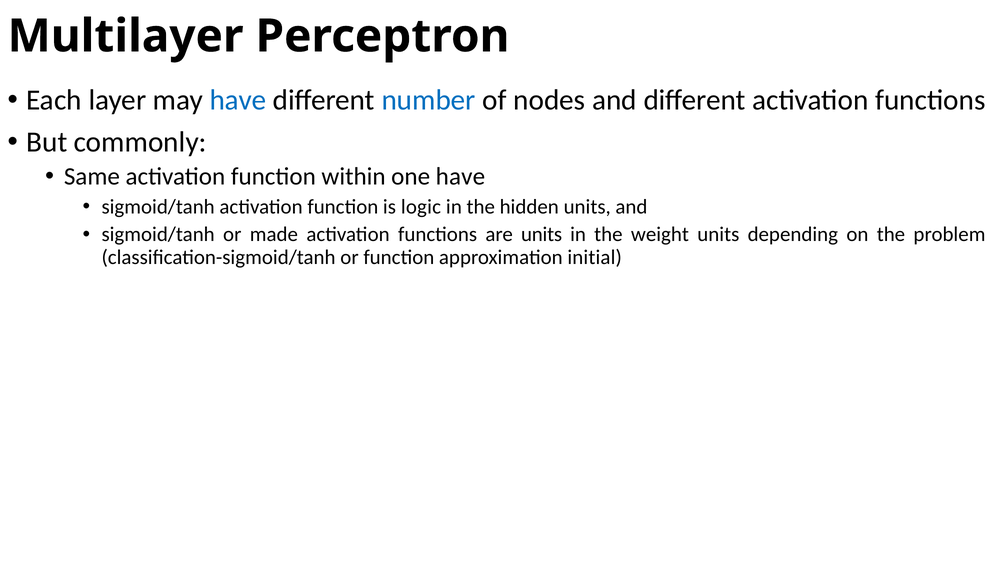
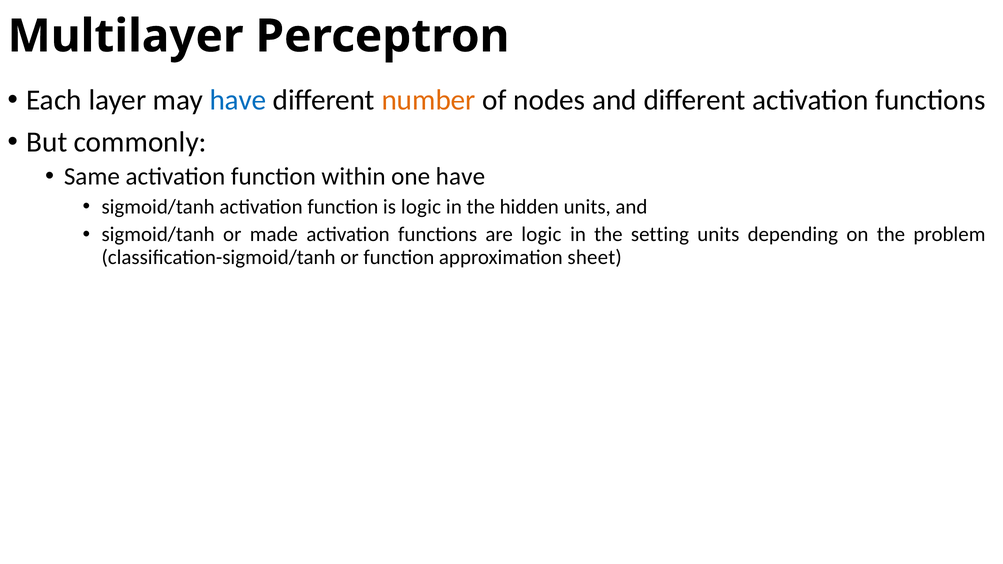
number colour: blue -> orange (429, 100)
are units: units -> logic (541, 235)
weight: weight -> setting (660, 235)
initial: initial -> sheet (595, 257)
